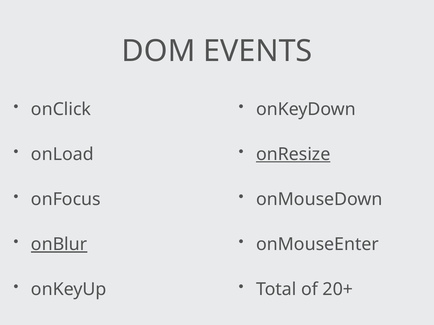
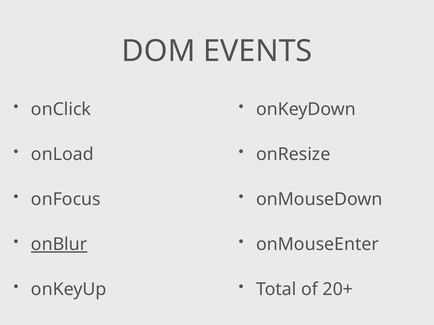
onResize underline: present -> none (293, 154)
